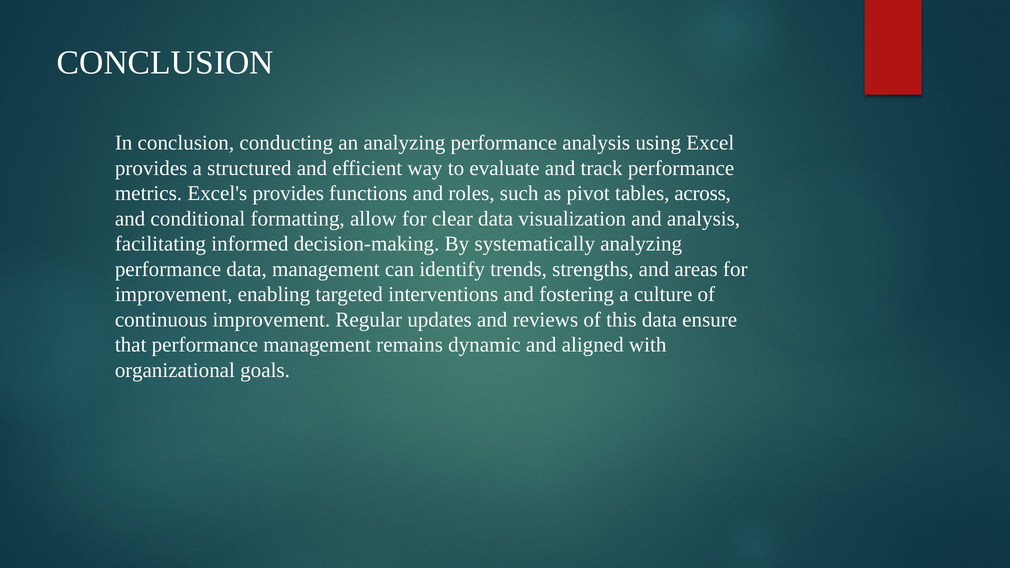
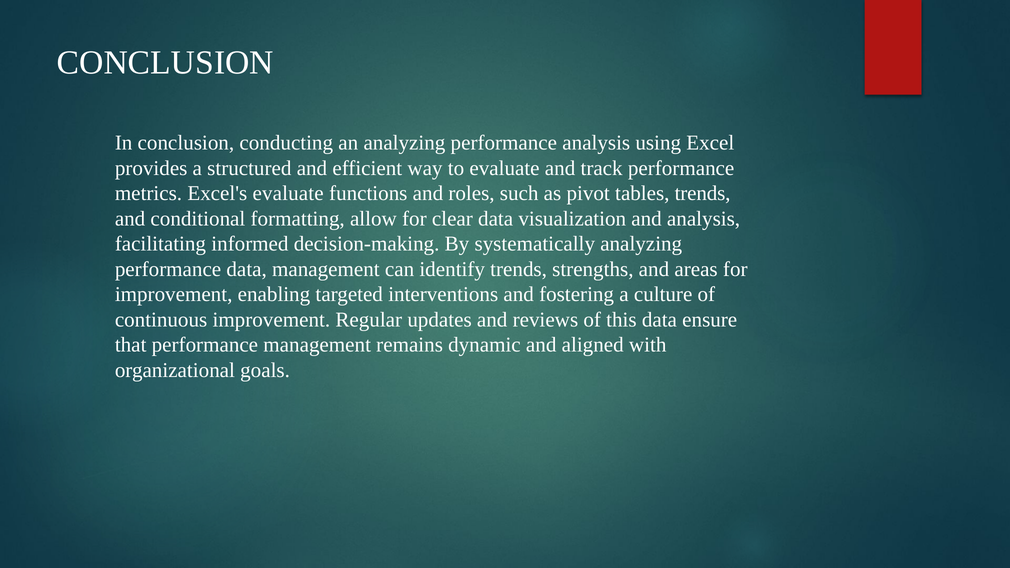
Excel's provides: provides -> evaluate (288, 193)
tables across: across -> trends (703, 193)
